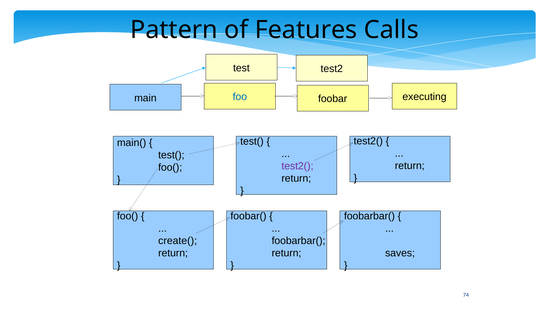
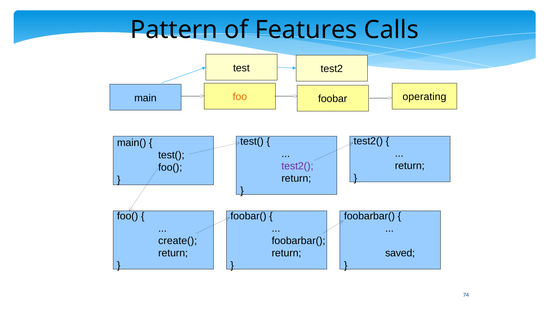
foo colour: blue -> orange (240, 97)
executing: executing -> operating (424, 97)
saves: saves -> saved (400, 253)
